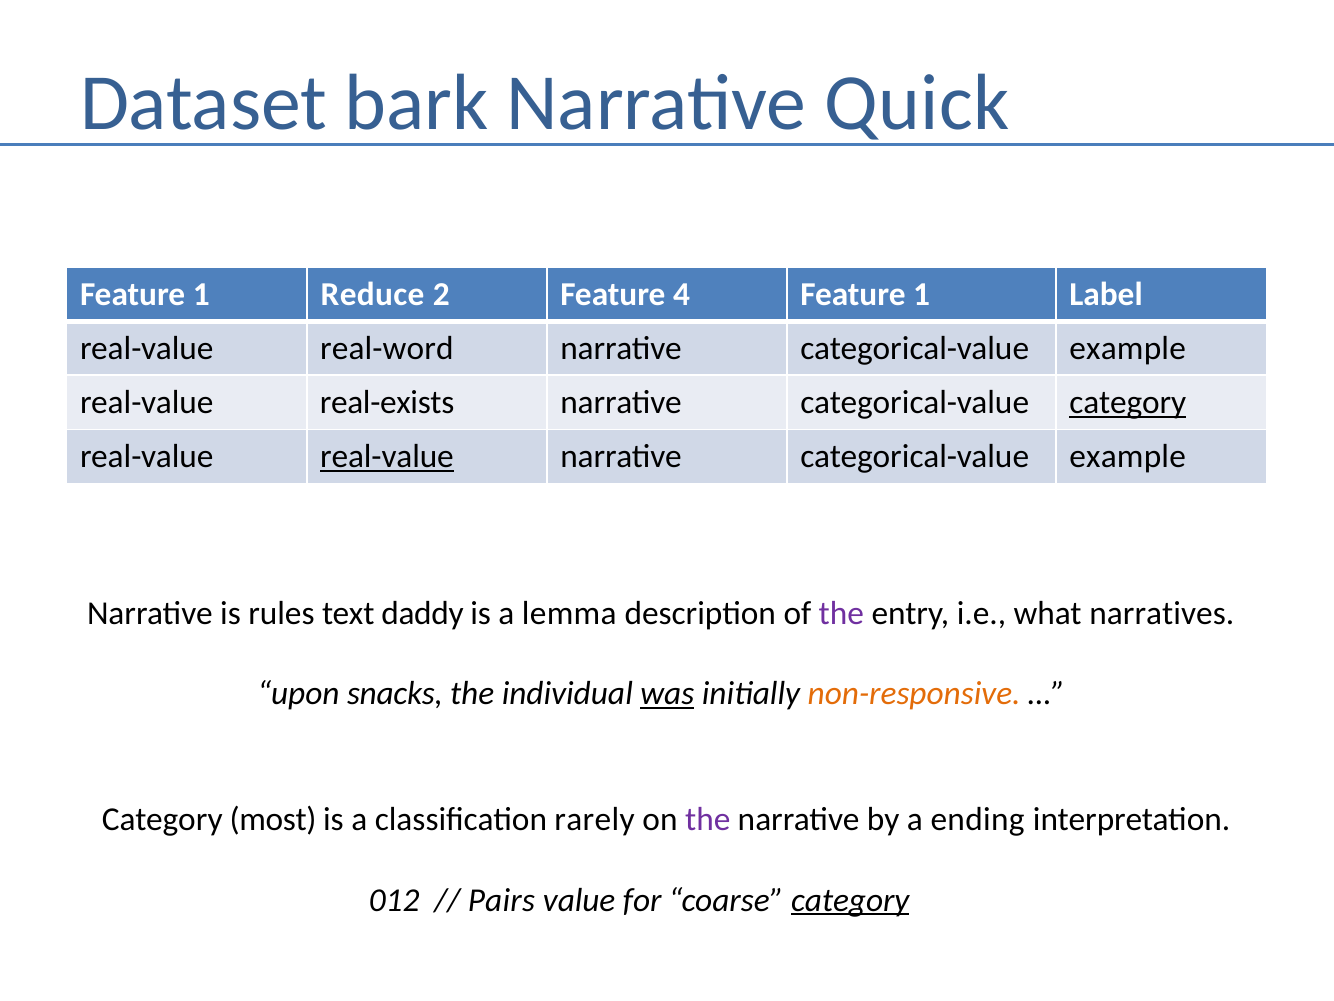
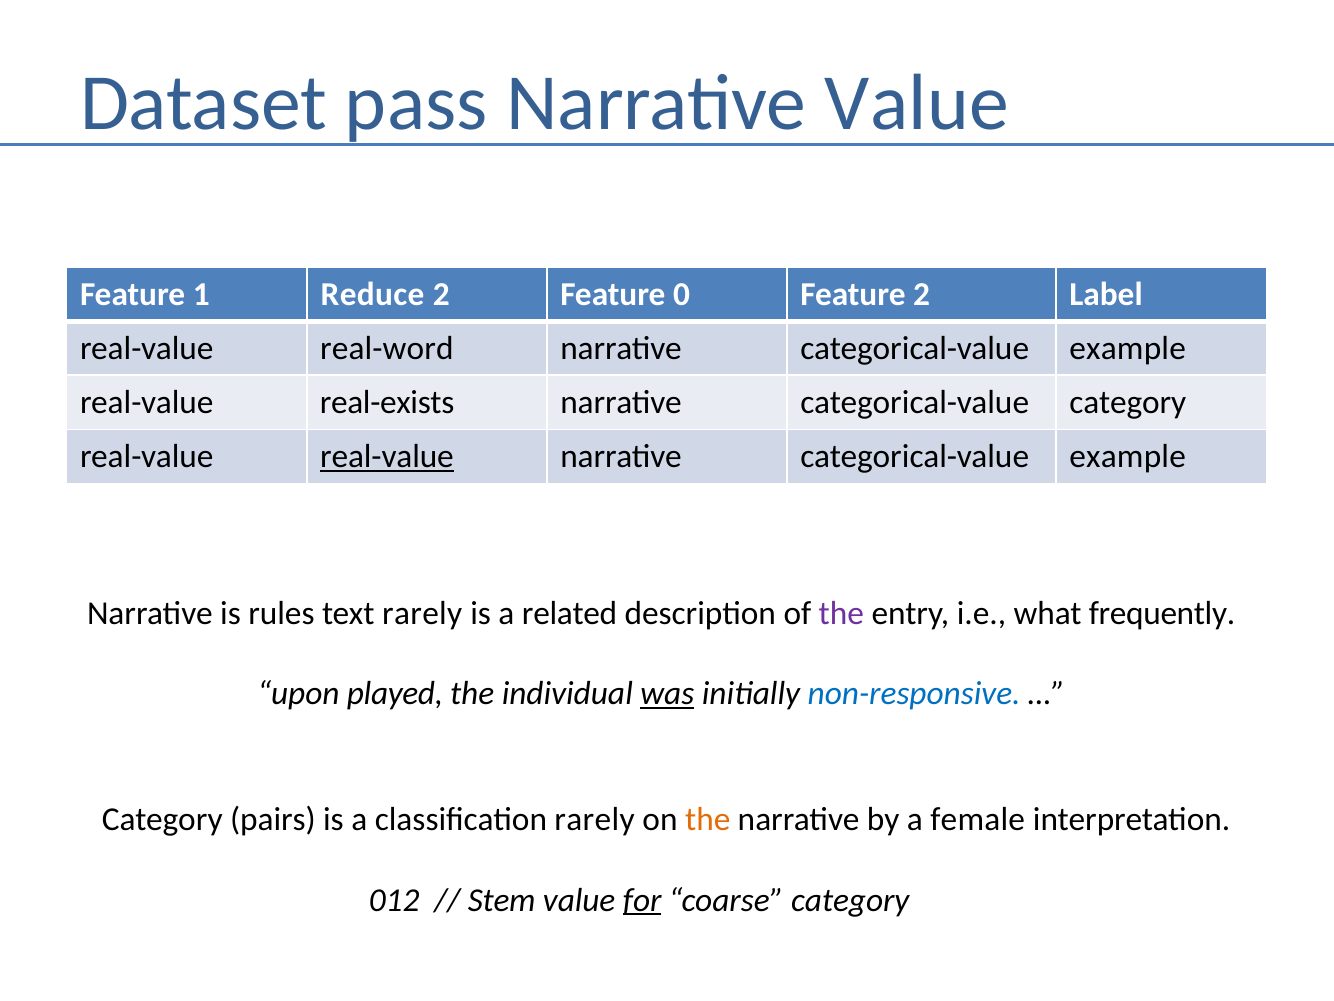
bark: bark -> pass (416, 103)
Narrative Quick: Quick -> Value (917, 103)
4: 4 -> 0 (682, 294)
1: 1 -> 2 (922, 294)
category underline: present -> none (1128, 402)
text daddy: daddy -> rarely (422, 613)
lemma: lemma -> related (570, 613)
narratives: narratives -> frequently (1162, 613)
snacks: snacks -> played (395, 693)
non-responsive colour: orange -> blue (914, 693)
most: most -> pairs (273, 820)
the colour: purple -> orange (708, 820)
ending: ending -> female (978, 820)
Pairs: Pairs -> Stem (502, 900)
for underline: none -> present (642, 900)
category underline: present -> none (850, 900)
